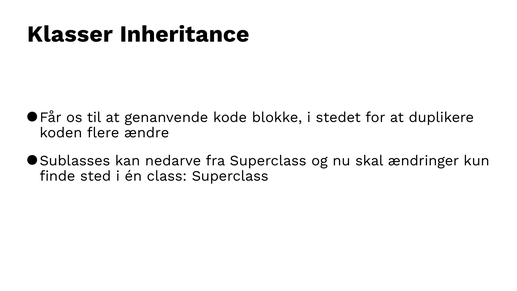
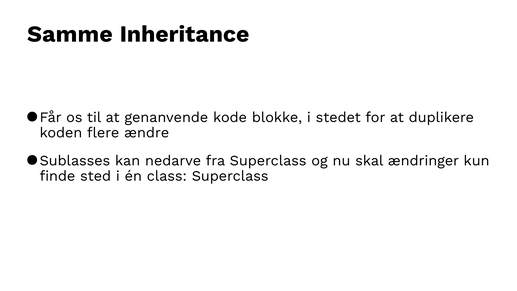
Klasser: Klasser -> Samme (70, 34)
